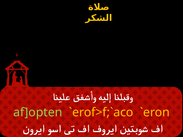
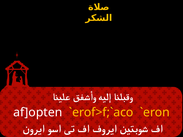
af]opten colour: light green -> white (38, 113)
